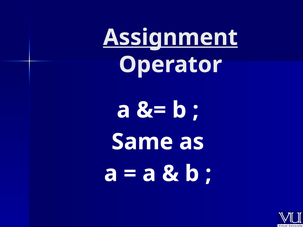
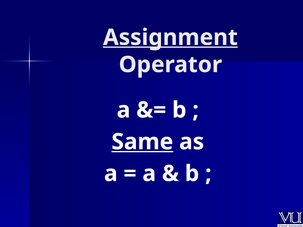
Same underline: none -> present (142, 142)
